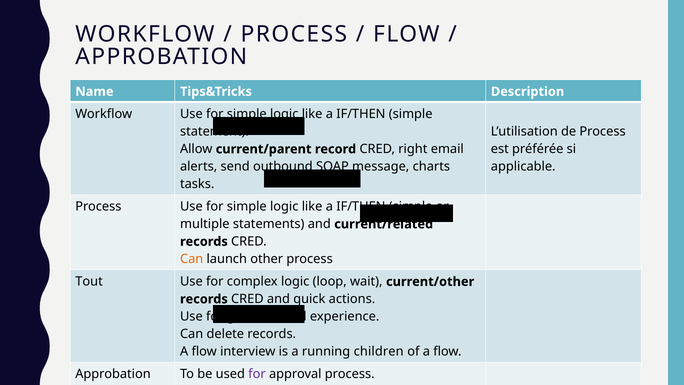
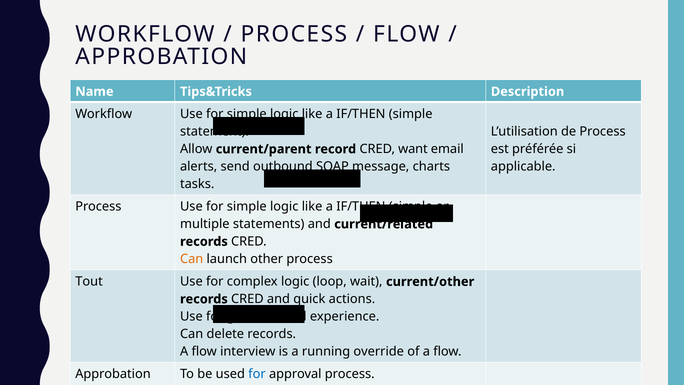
right: right -> want (413, 149)
children: children -> override (379, 351)
for colour: purple -> blue (257, 374)
